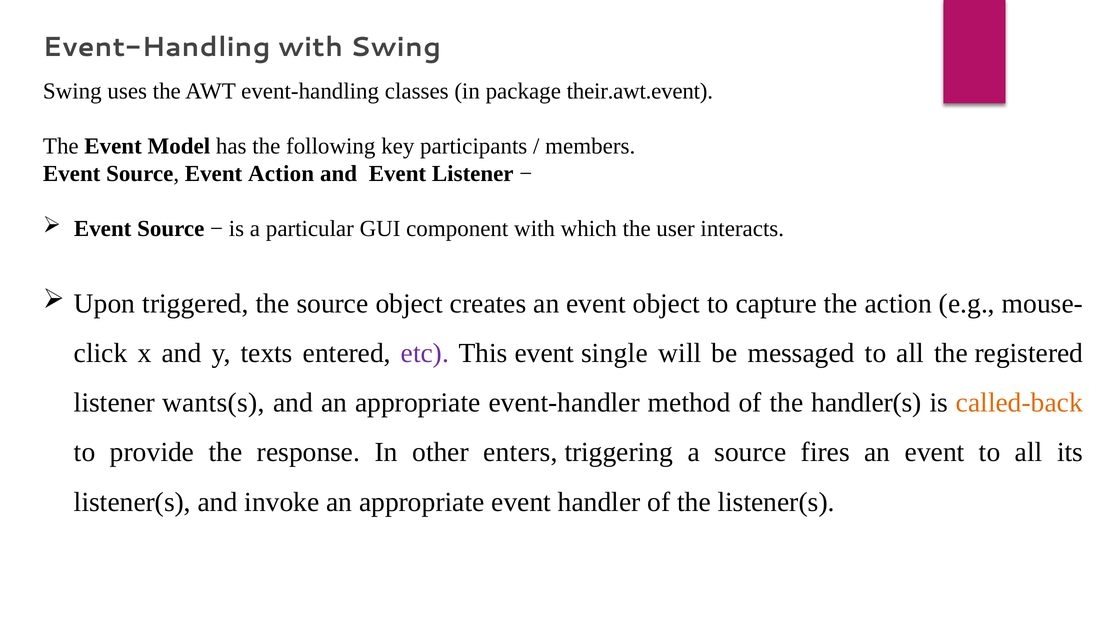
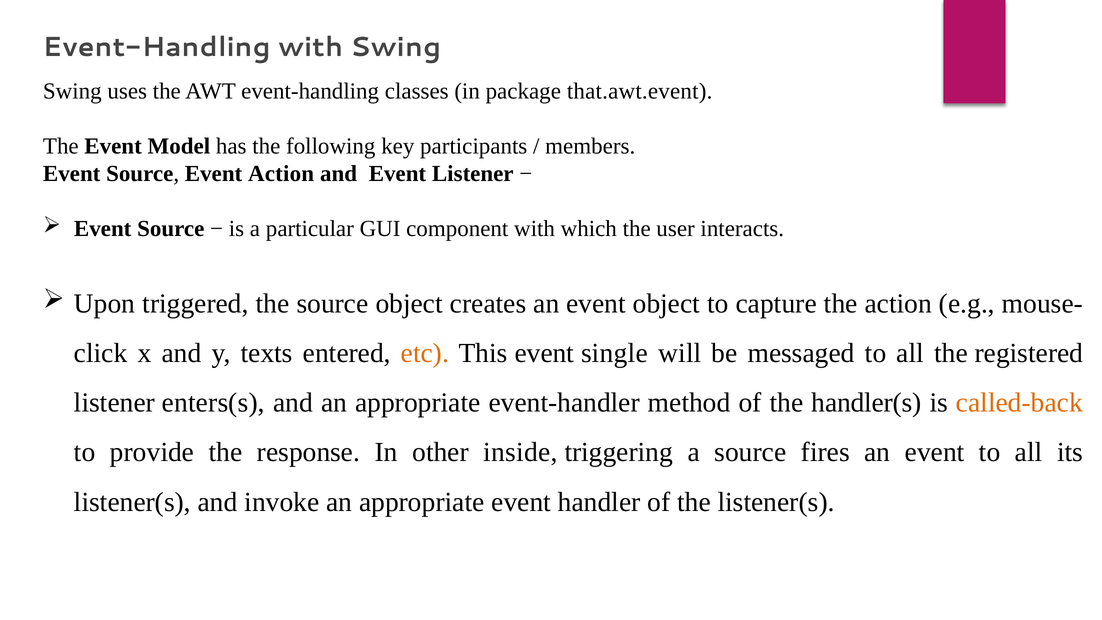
their.awt.event: their.awt.event -> that.awt.event (640, 91)
etc colour: purple -> orange (425, 353)
wants(s: wants(s -> enters(s (213, 403)
enters: enters -> inside (520, 452)
